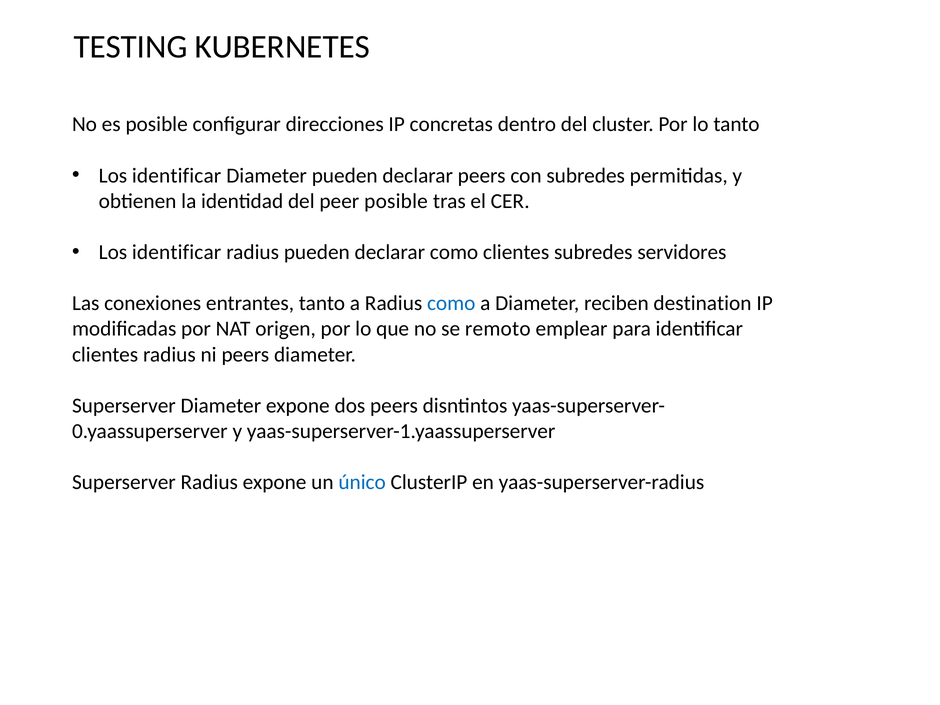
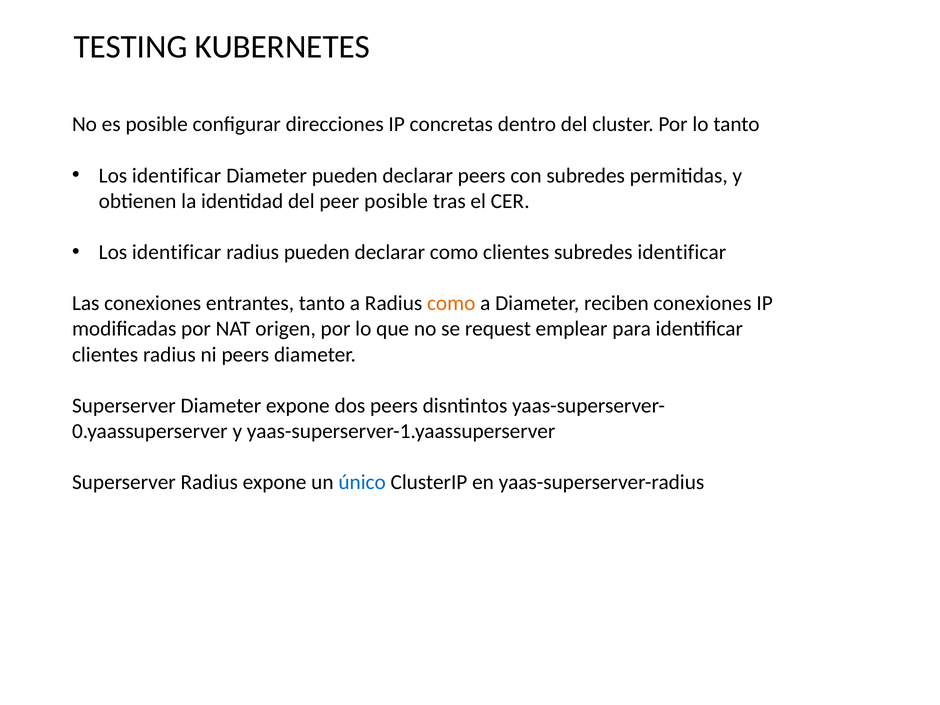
subredes servidores: servidores -> identificar (682, 252)
como colour: blue -> orange (451, 303)
reciben destination: destination -> conexiones (702, 303)
remoto: remoto -> request (498, 329)
